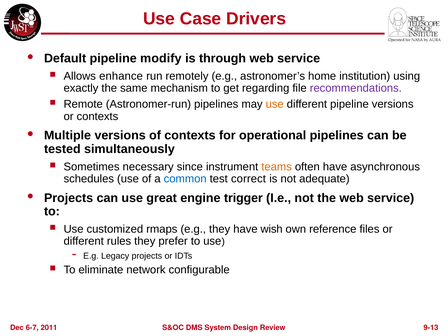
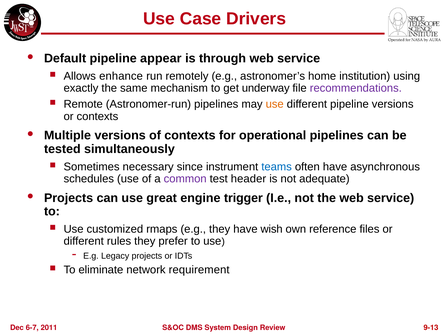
modify: modify -> appear (161, 58)
regarding: regarding -> underway (266, 88)
teams colour: orange -> blue (277, 167)
common colour: blue -> purple (185, 179)
correct: correct -> header (248, 179)
configurable: configurable -> requirement (199, 270)
